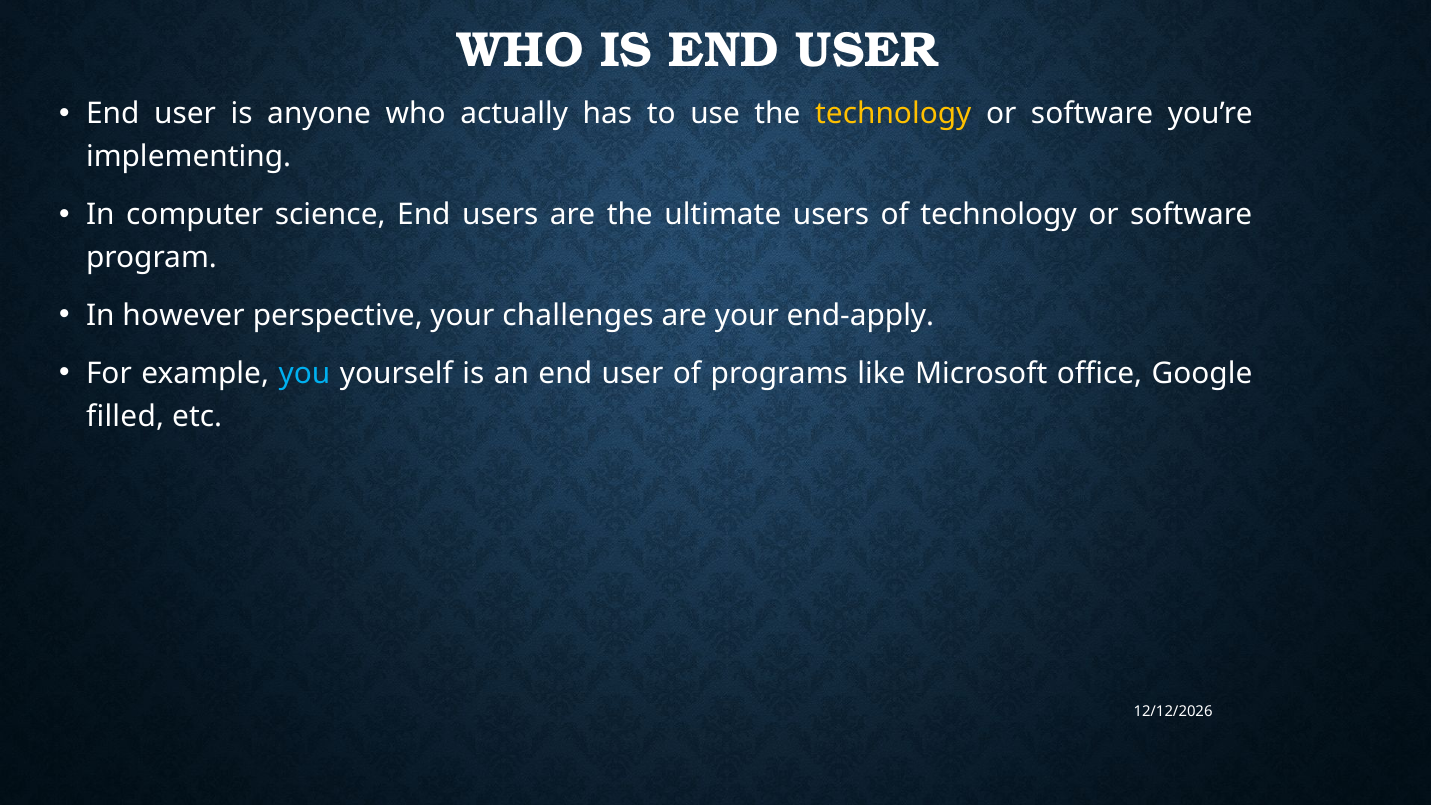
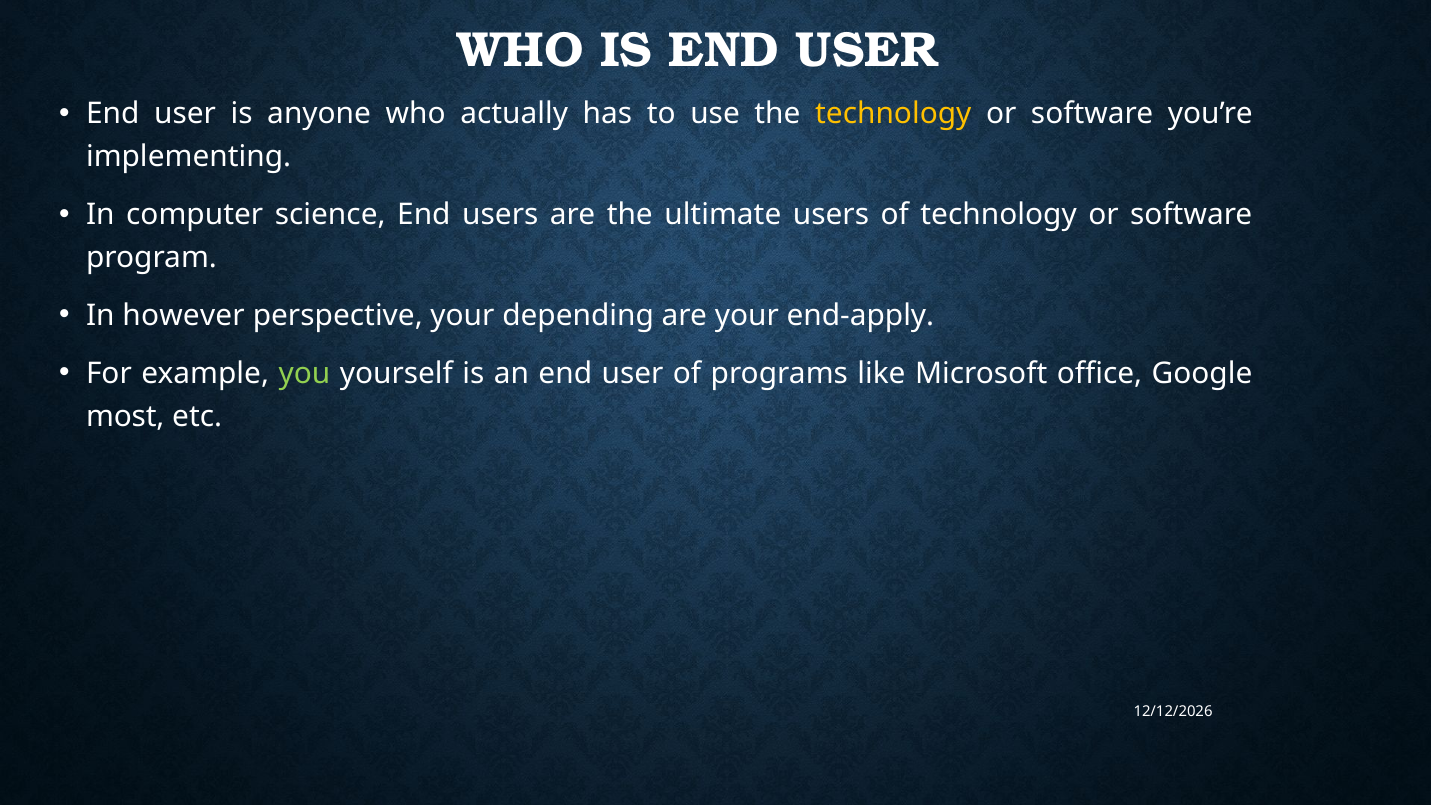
challenges: challenges -> depending (578, 316)
you colour: light blue -> light green (304, 374)
filled: filled -> most (125, 416)
